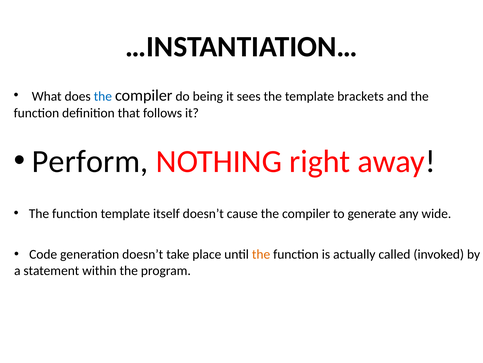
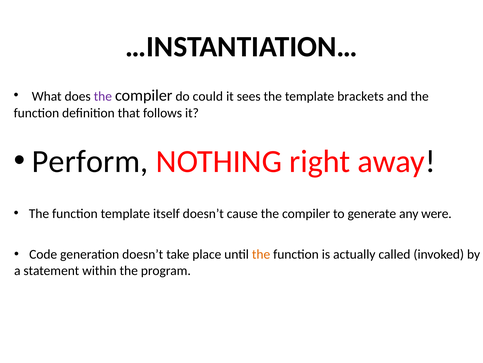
the colour: blue -> purple (103, 96)
being: being -> could (208, 96)
wide: wide -> were (436, 213)
